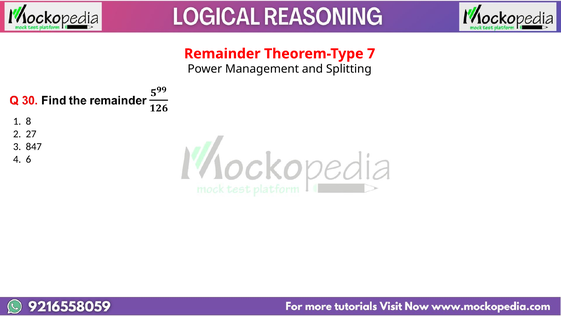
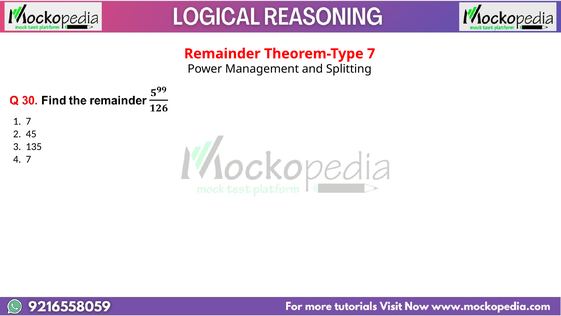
1 8: 8 -> 7 (28, 121)
27: 27 -> 45 (31, 134)
847: 847 -> 135 (34, 146)
4 6: 6 -> 7 (28, 159)
